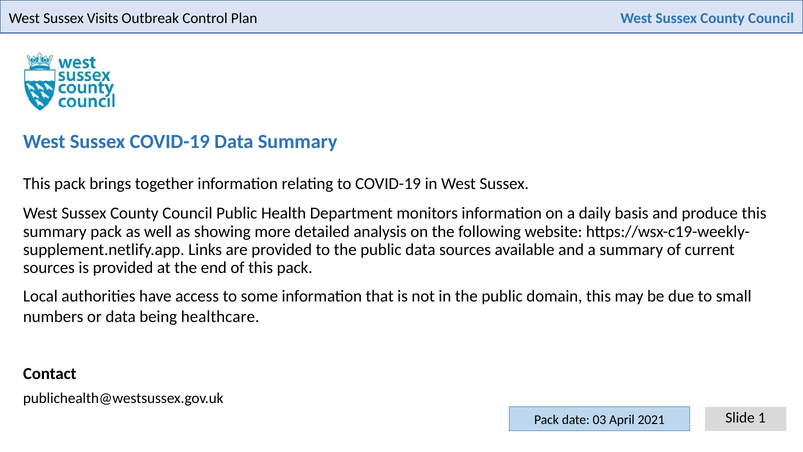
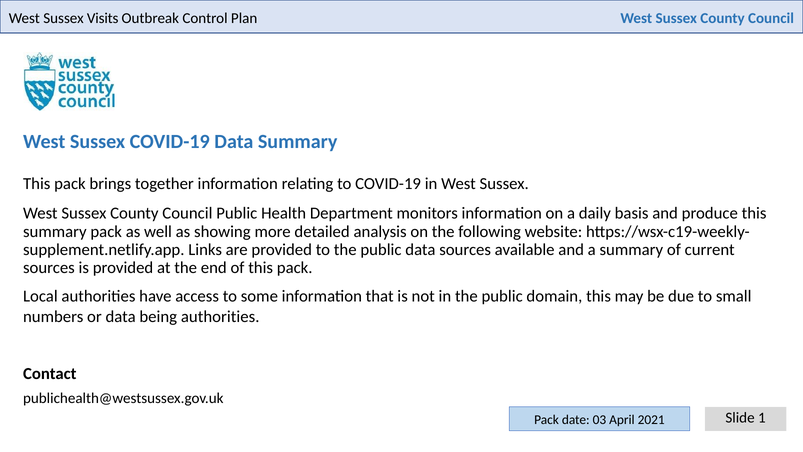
being healthcare: healthcare -> authorities (220, 316)
